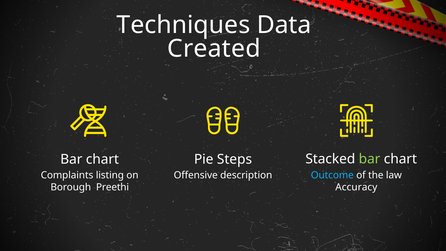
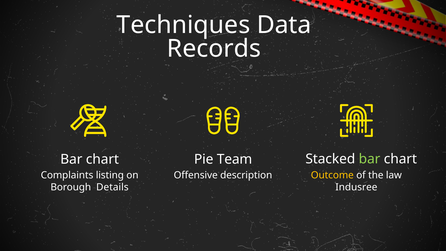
Created: Created -> Records (214, 49)
Steps: Steps -> Team (235, 159)
Outcome colour: light blue -> yellow (332, 175)
Preethi: Preethi -> Details (112, 187)
Accuracy: Accuracy -> Indusree (356, 187)
